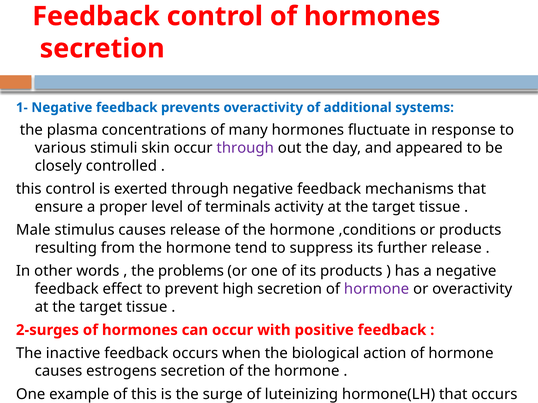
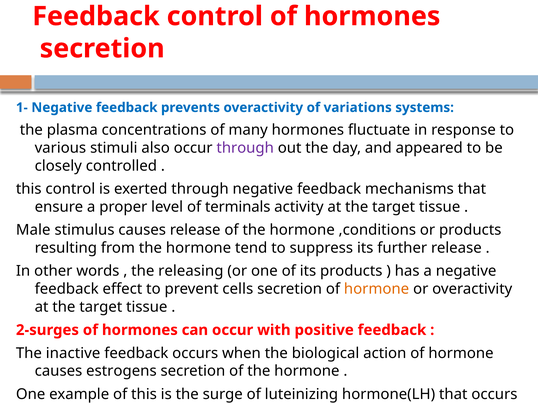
additional: additional -> variations (358, 108)
skin: skin -> also (156, 148)
problems: problems -> releasing (191, 271)
high: high -> cells (238, 289)
hormone colour: purple -> orange (377, 289)
